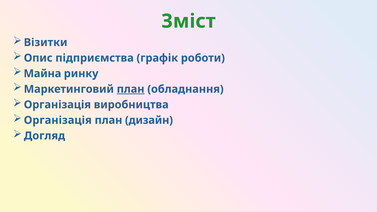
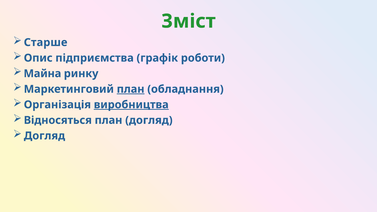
Візитки: Візитки -> Старше (46, 42)
виробництва underline: none -> present (131, 105)
Організація: Організація -> Відносяться (58, 120)
план дизайн: дизайн -> догляд (149, 120)
